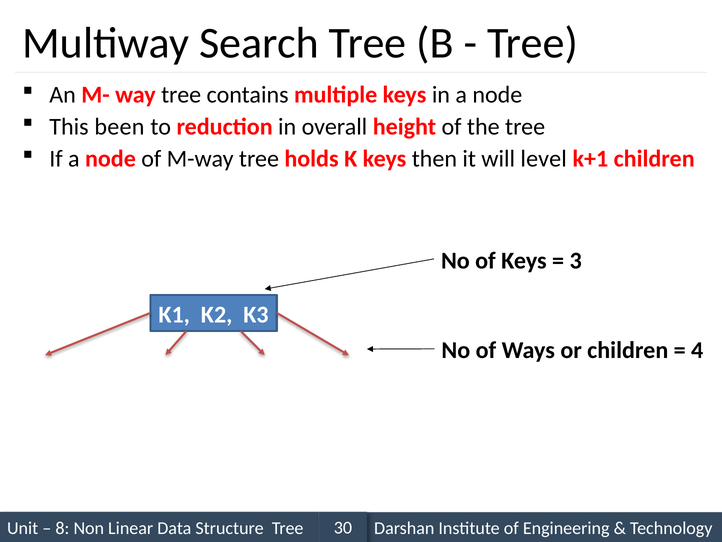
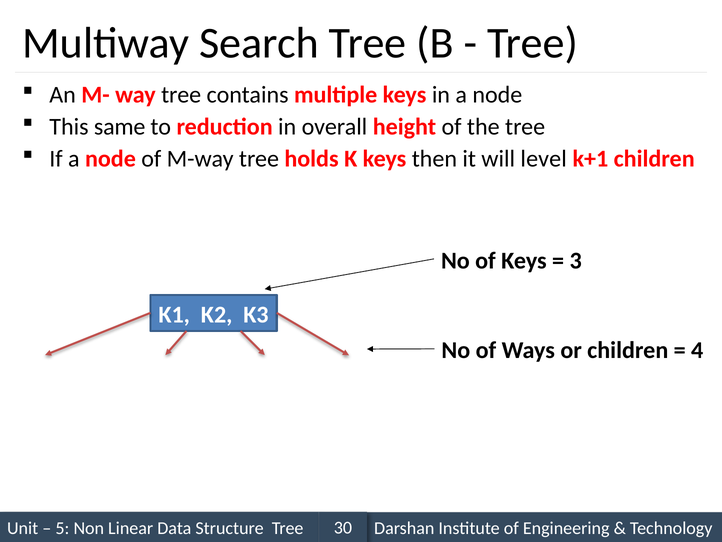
been: been -> same (120, 127)
8: 8 -> 5 (62, 528)
